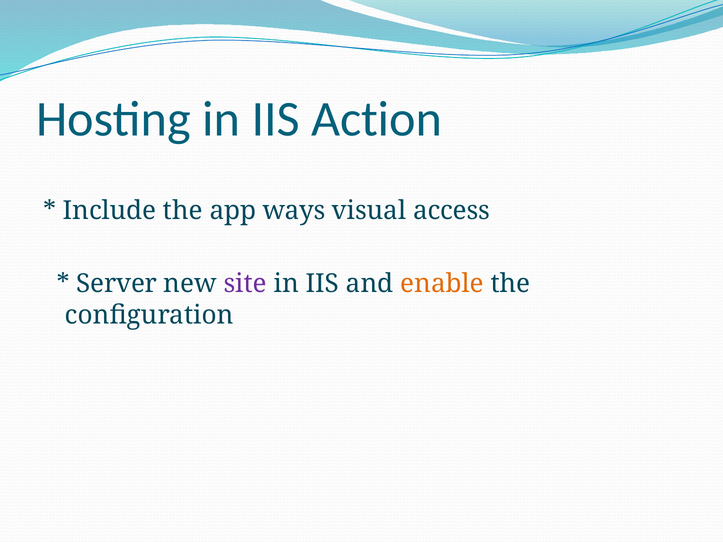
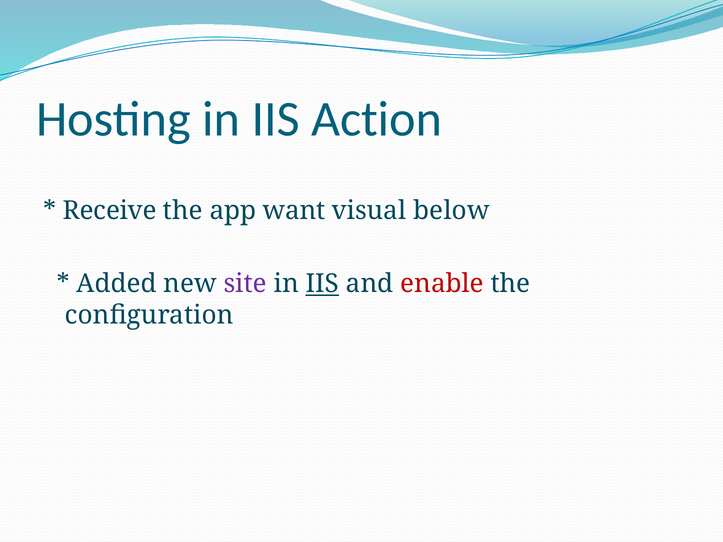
Include: Include -> Receive (110, 211)
ways: ways -> want (294, 211)
access: access -> below (451, 211)
Server: Server -> Added (117, 284)
IIS underline: none -> present (322, 284)
enable colour: orange -> red (442, 284)
